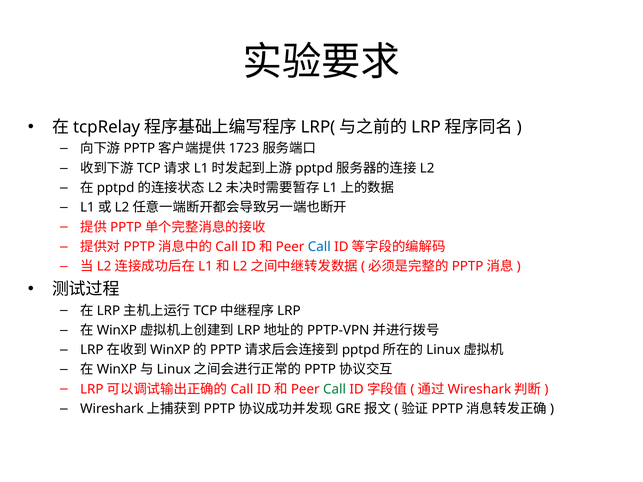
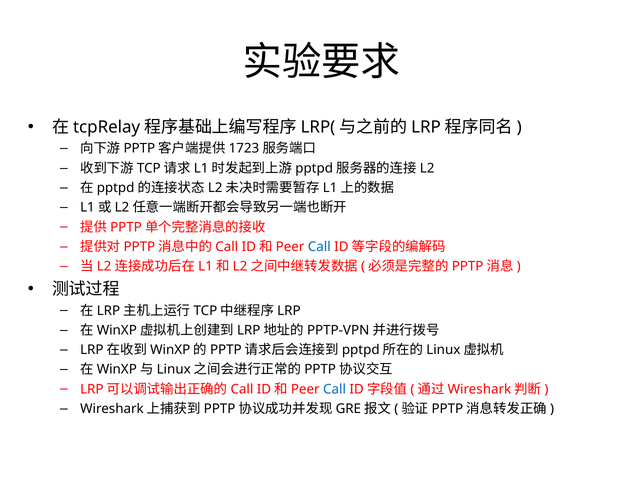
Call colour: green -> blue (335, 389)
